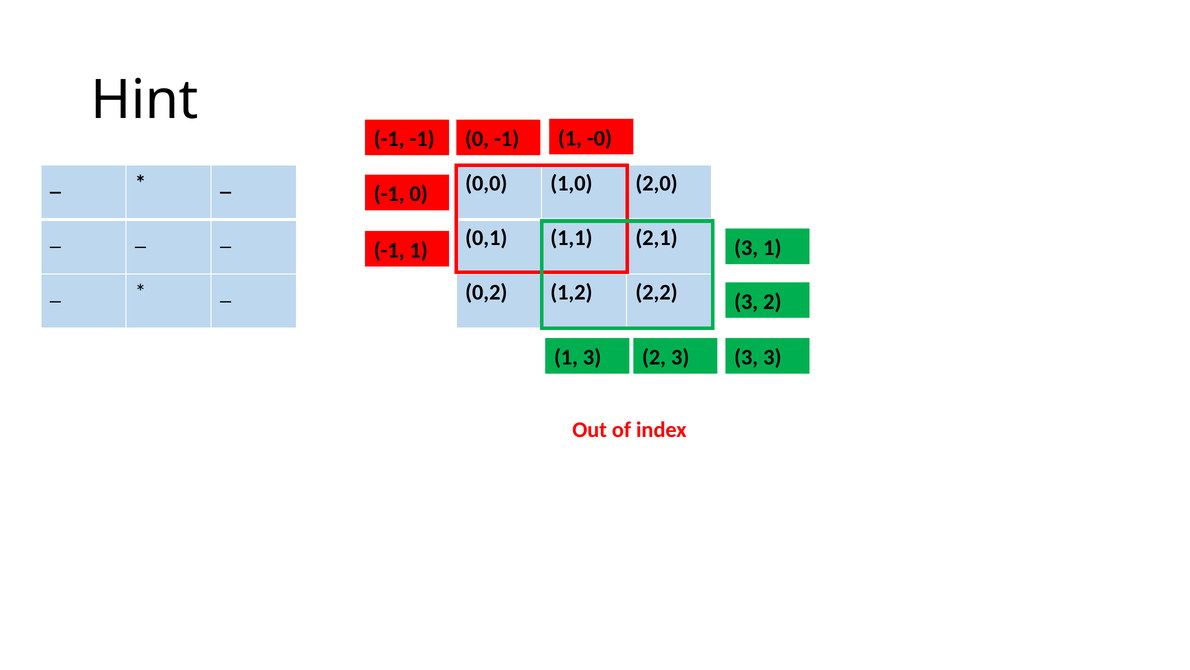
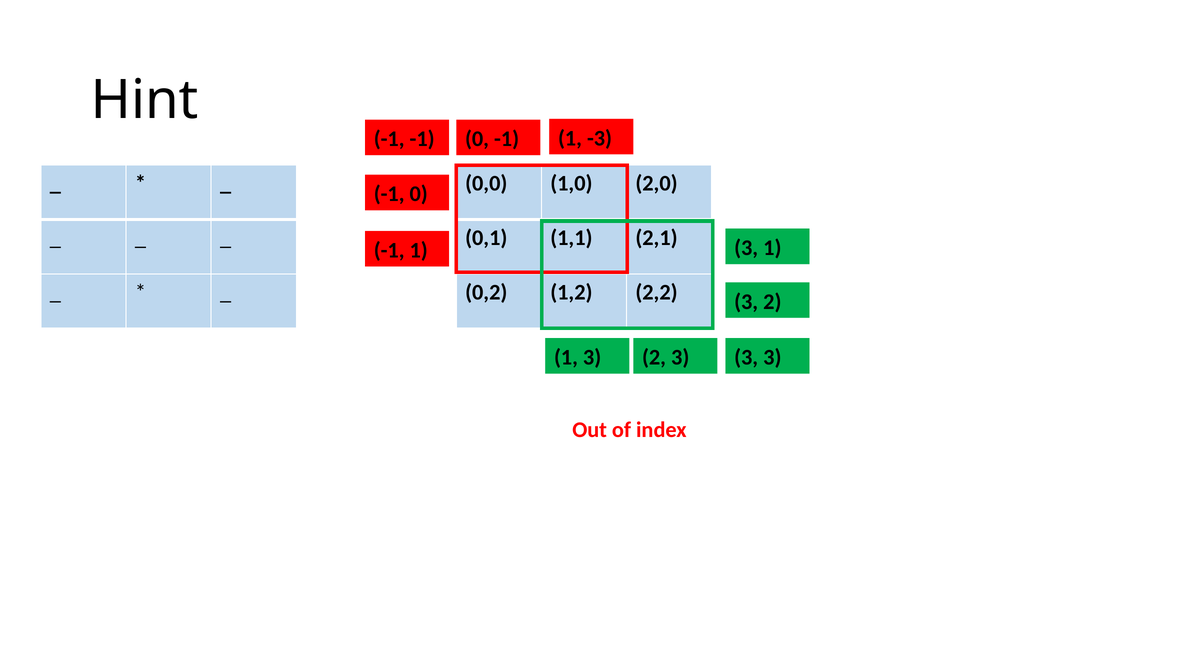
-0: -0 -> -3 (600, 138)
